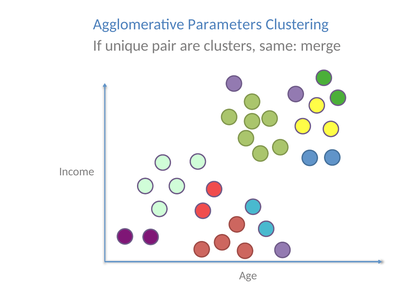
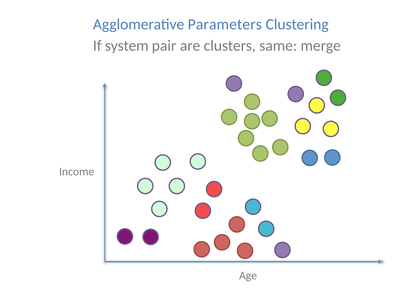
unique: unique -> system (127, 46)
